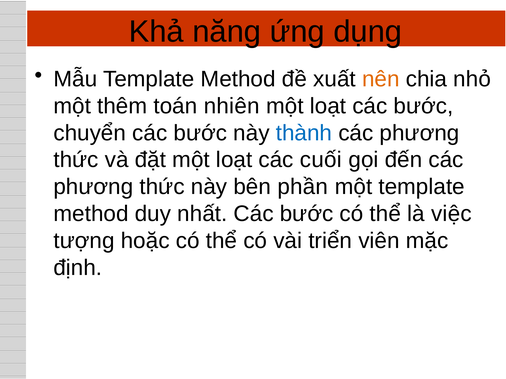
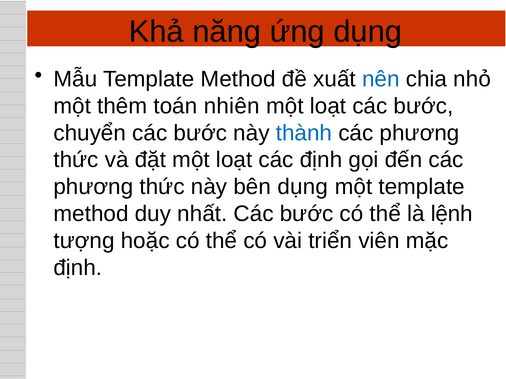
nên colour: orange -> blue (381, 79)
các cuối: cuối -> định (321, 160)
bên phần: phần -> dụng (303, 187)
việc: việc -> lệnh (452, 214)
